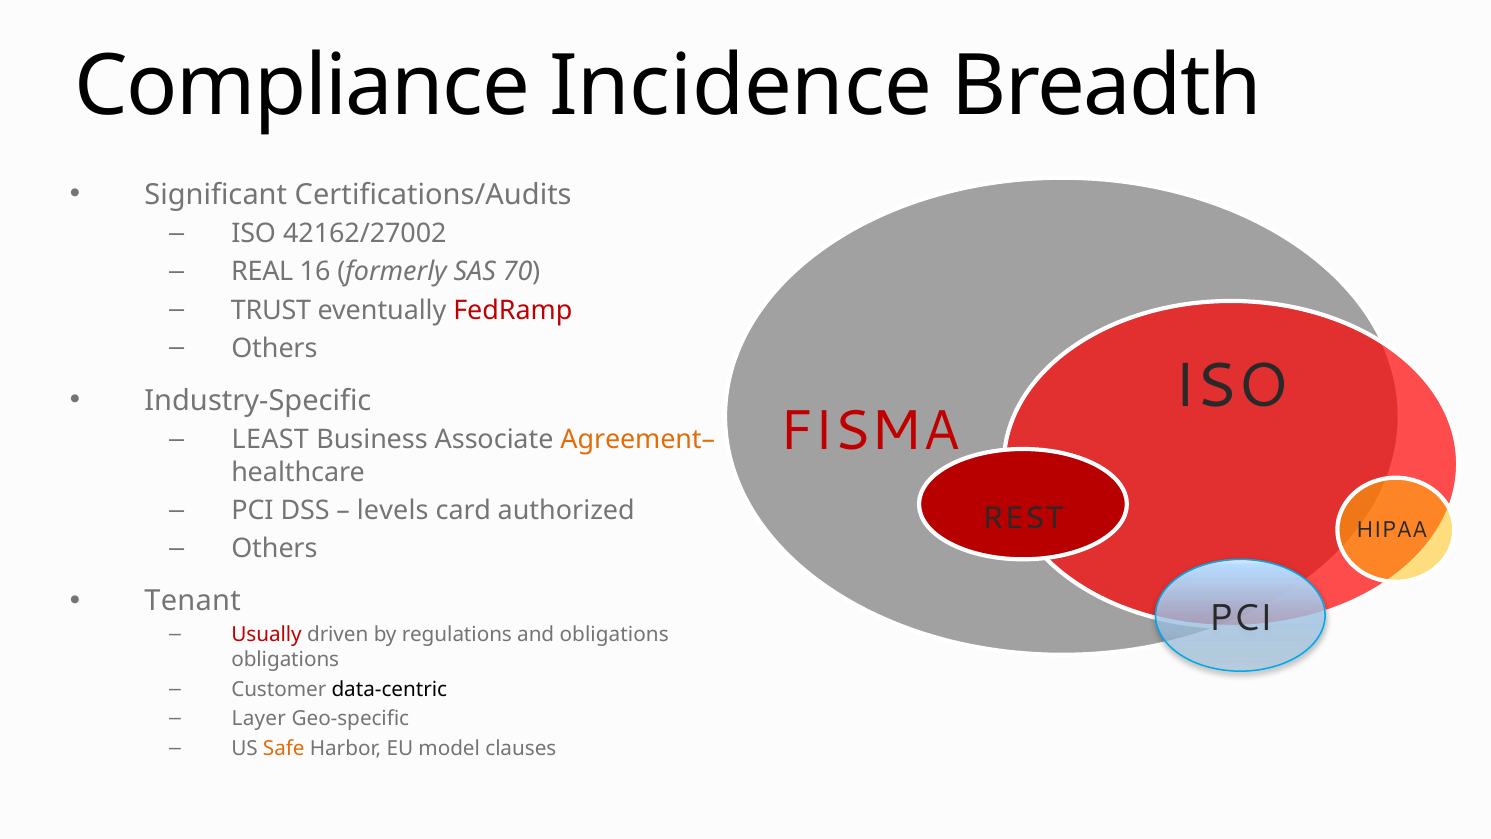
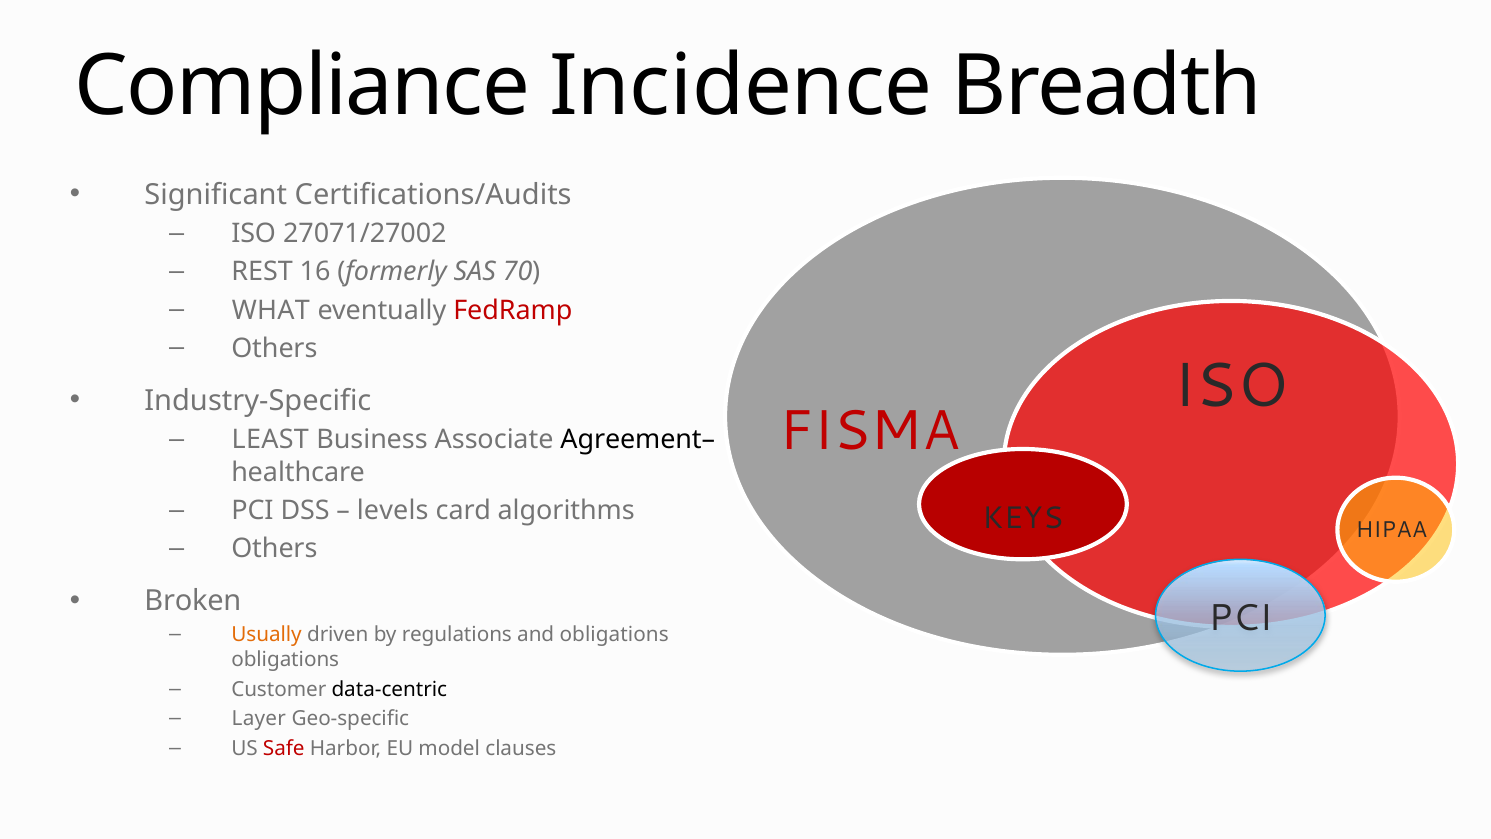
42162/27002: 42162/27002 -> 27071/27002 (365, 234)
REAL: REAL -> REST (262, 272)
TRUST: TRUST -> WHAT (271, 310)
Agreement– colour: orange -> black (638, 440)
authorized: authorized -> algorithms (566, 510)
REST: REST -> KEYS (1023, 518)
Tenant: Tenant -> Broken (193, 601)
Usually colour: red -> orange (267, 635)
Safe colour: orange -> red (284, 748)
